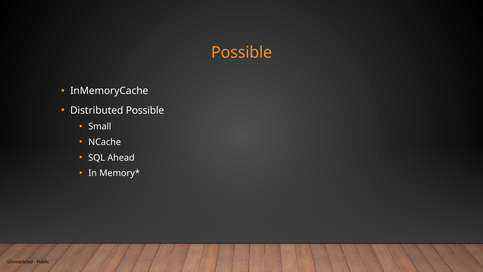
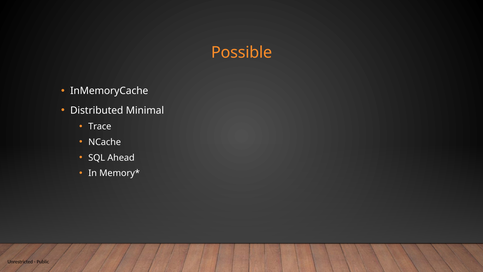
Distributed Possible: Possible -> Minimal (145, 110)
Small: Small -> Trace (100, 126)
